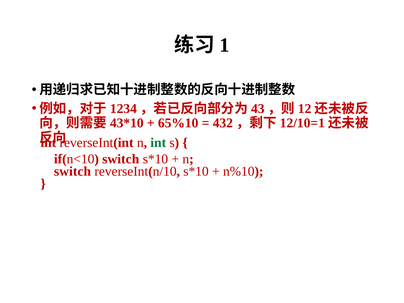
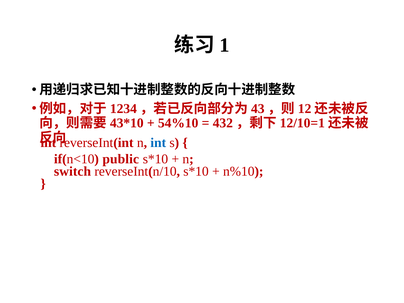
65%10: 65%10 -> 54%10 (178, 123)
int colour: green -> blue (158, 143)
if(n<10 switch: switch -> public (121, 159)
